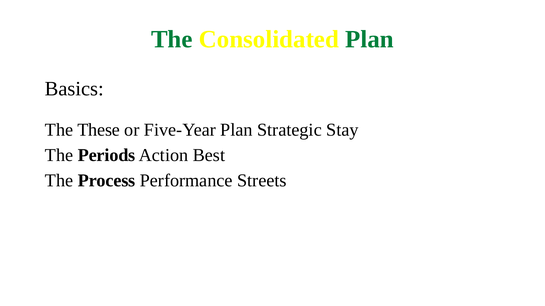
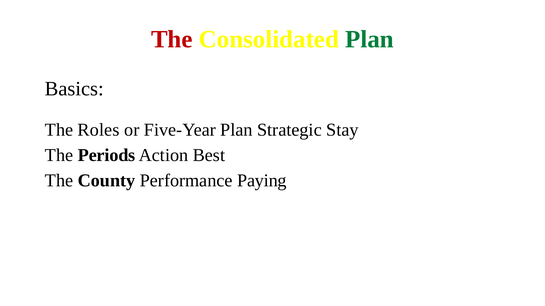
The colour: green -> red (172, 39)
These: These -> Roles (98, 130)
Process: Process -> County (106, 181)
Streets: Streets -> Paying (262, 181)
